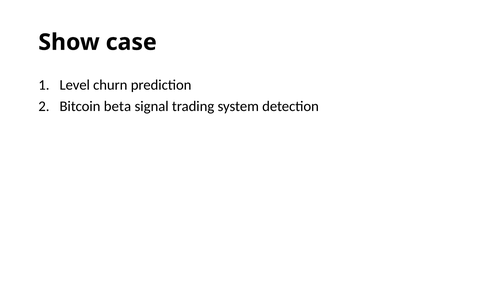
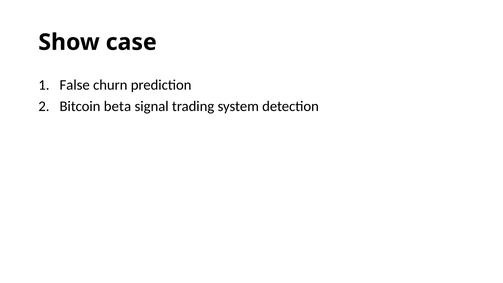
Level: Level -> False (75, 85)
